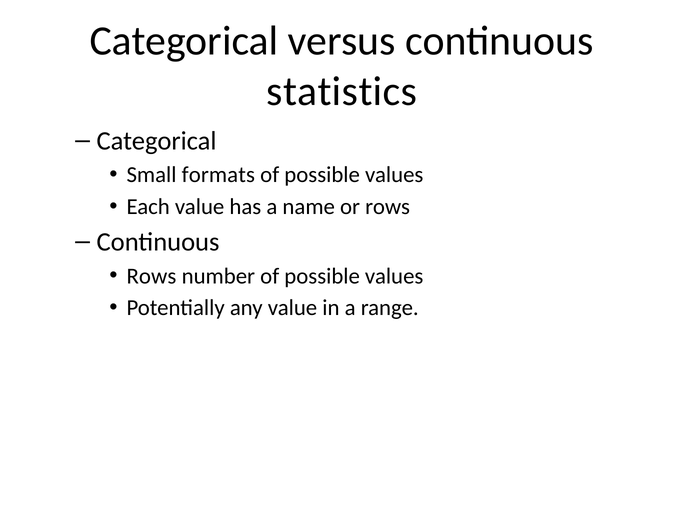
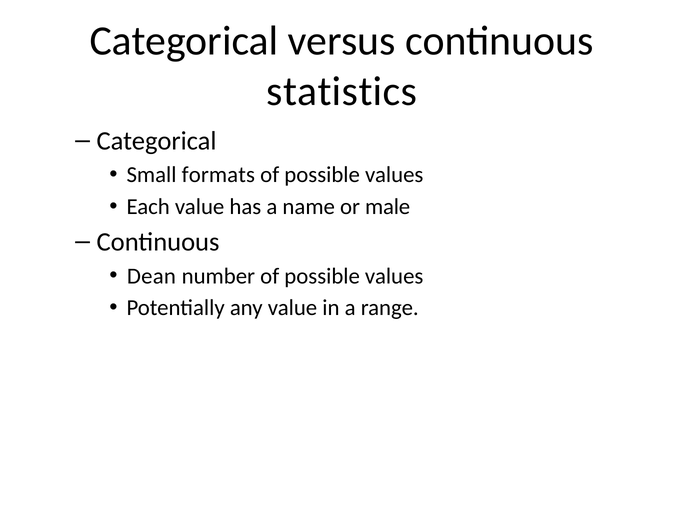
or rows: rows -> male (388, 207)
Rows: Rows -> Dean (151, 276)
